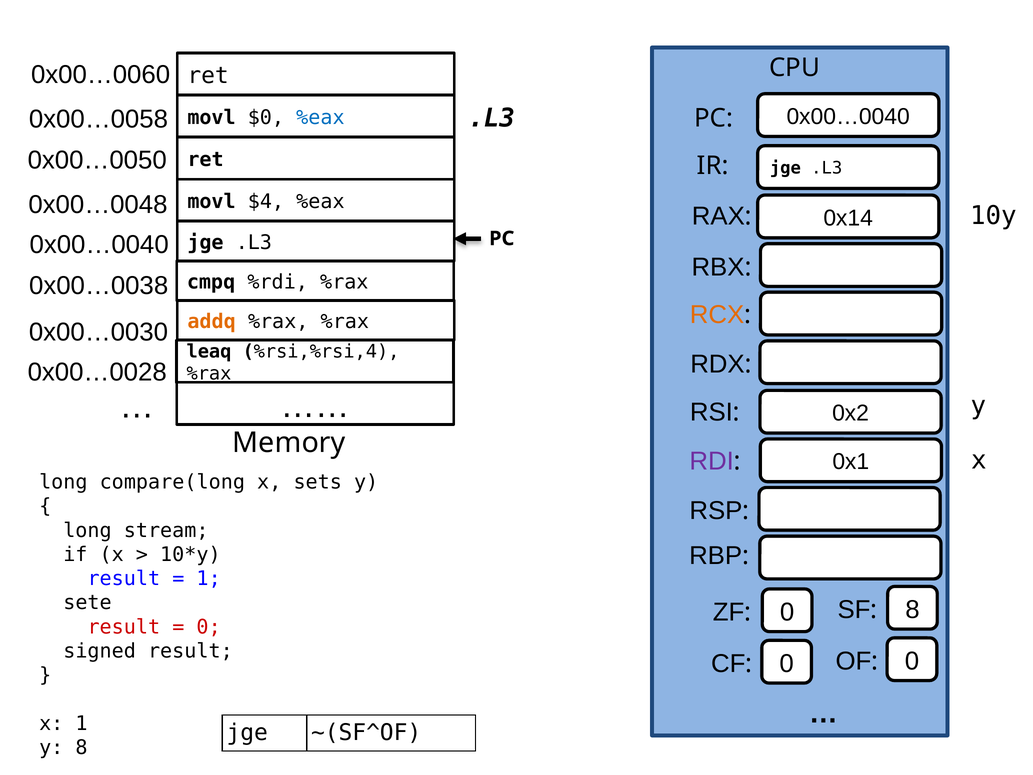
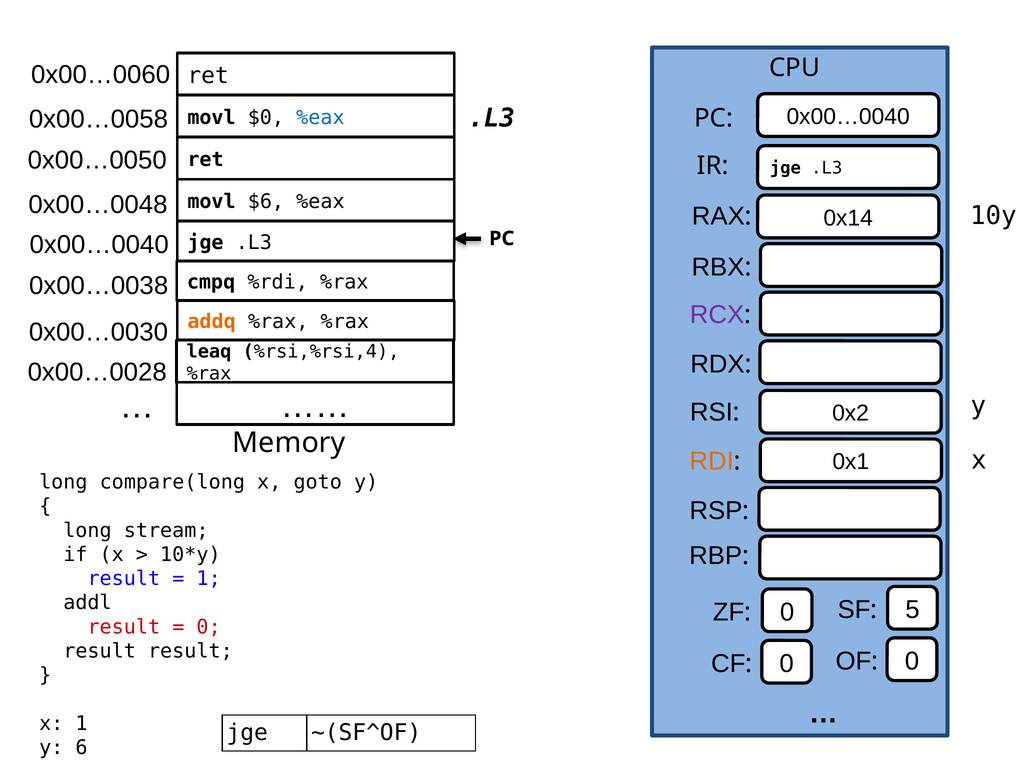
$4: $4 -> $6 (266, 202)
RCX colour: orange -> purple (717, 314)
RDI colour: purple -> orange (712, 461)
sets: sets -> goto (318, 482)
sete: sete -> addl (87, 603)
8: 8 -> 5 (912, 609)
signed: signed -> result (100, 651)
y 8: 8 -> 6 (81, 747)
